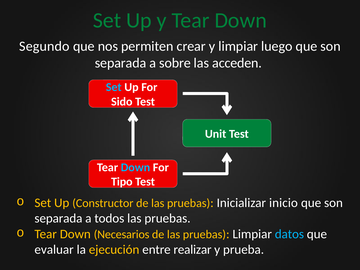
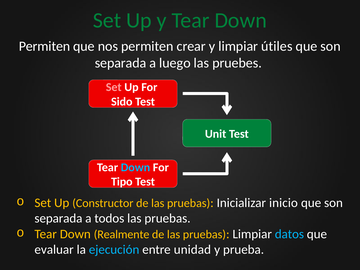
Segundo: Segundo -> Permiten (45, 46)
luego: luego -> útiles (277, 46)
sobre: sobre -> luego (175, 63)
acceden: acceden -> pruebes (237, 63)
Set colour: light blue -> pink (114, 87)
Necesarios: Necesarios -> Realmente (122, 234)
ejecución colour: yellow -> light blue (114, 250)
realizar: realizar -> unidad (192, 250)
